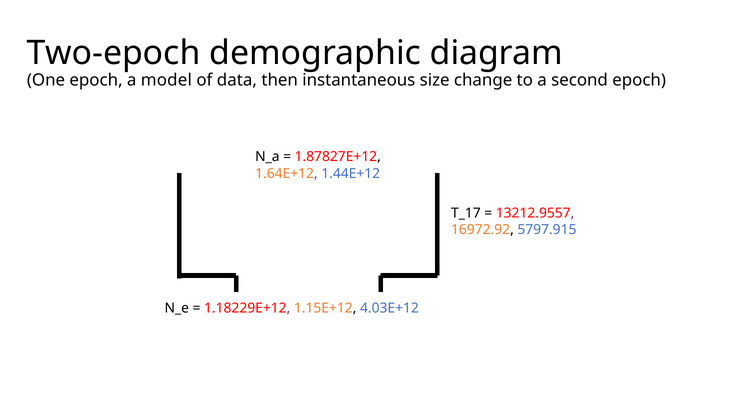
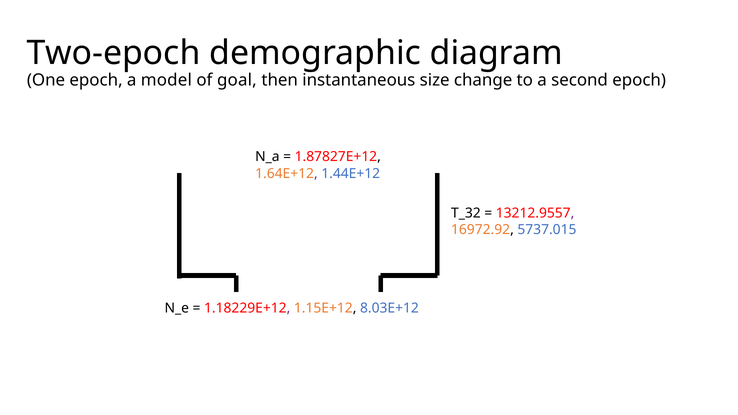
data: data -> goal (237, 80)
T_17: T_17 -> T_32 (466, 213)
5797.915: 5797.915 -> 5737.015 (547, 230)
4.03E+12: 4.03E+12 -> 8.03E+12 (389, 308)
